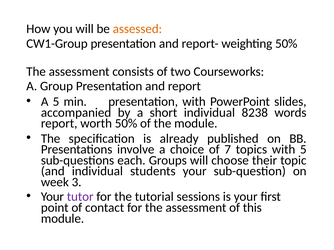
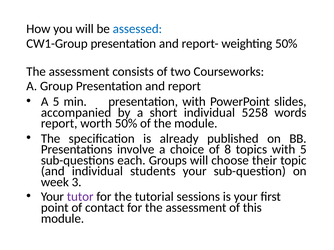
assessed colour: orange -> blue (137, 29)
8238: 8238 -> 5258 (255, 113)
7: 7 -> 8 (228, 150)
